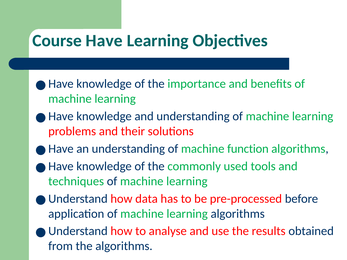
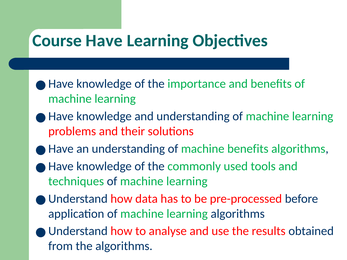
machine function: function -> benefits (248, 149)
